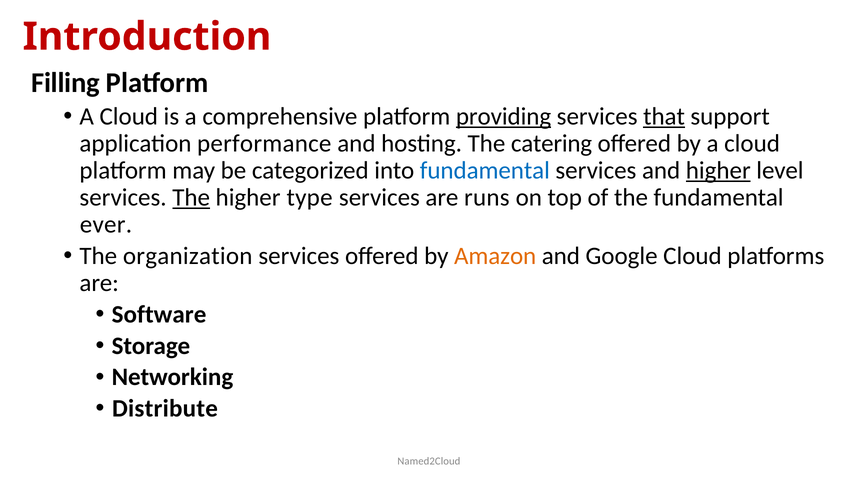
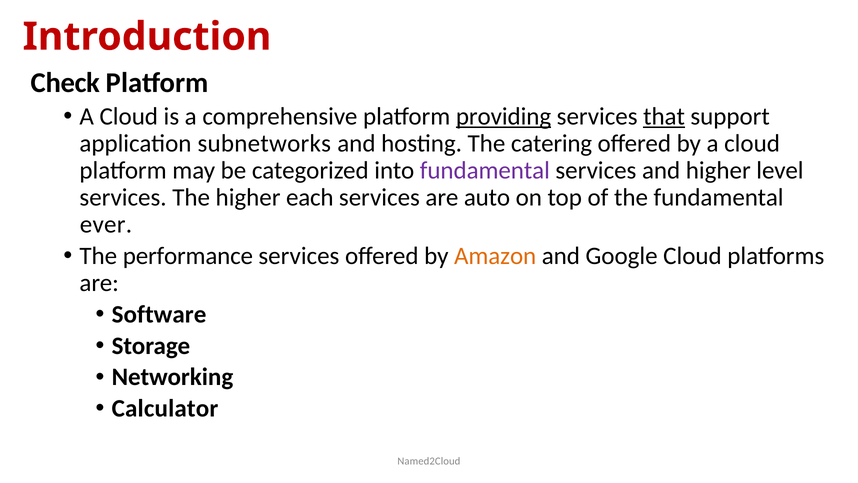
Filling: Filling -> Check (65, 83)
performance: performance -> subnetworks (264, 143)
fundamental colour: blue -> purple (485, 170)
higher underline: present -> none (718, 170)
The underline: present -> none (191, 197)
type: type -> each (310, 197)
runs: runs -> auto (487, 197)
organization: organization -> performance (188, 256)
Distribute: Distribute -> Calculator (165, 408)
